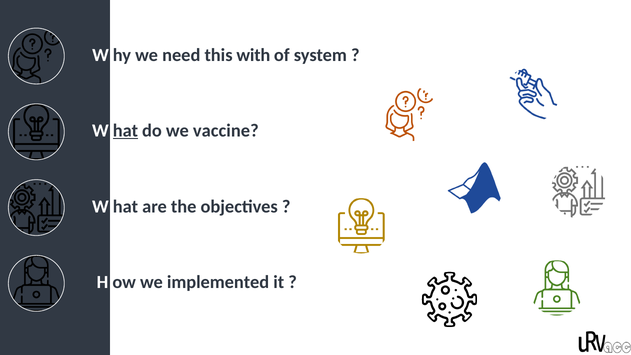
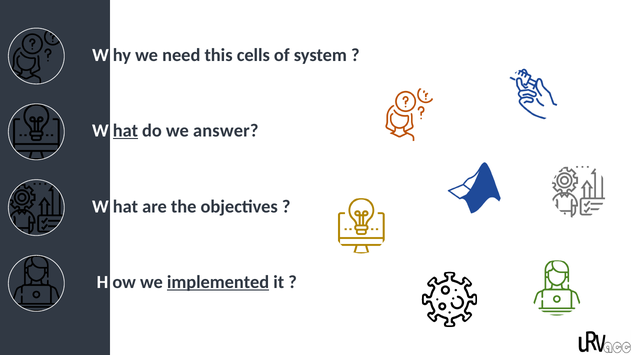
with: with -> cells (253, 55)
vaccine: vaccine -> answer (226, 131)
implemented underline: none -> present (218, 282)
